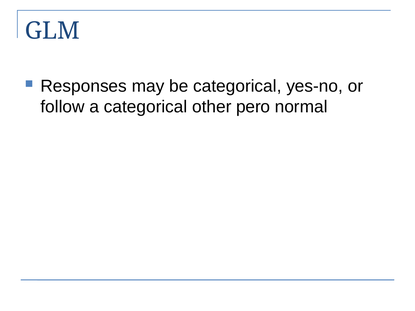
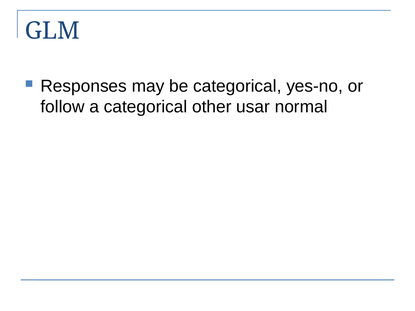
pero: pero -> usar (253, 107)
